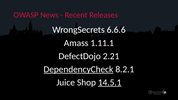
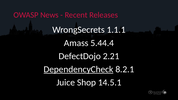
6.6.6: 6.6.6 -> 1.1.1 (116, 30)
1.11.1: 1.11.1 -> 5.44.4 (102, 43)
14.5.1 underline: present -> none (110, 83)
